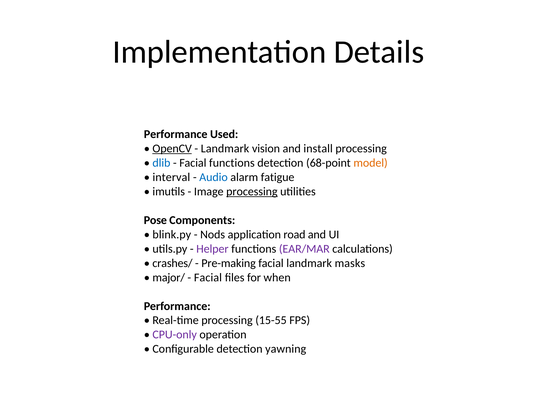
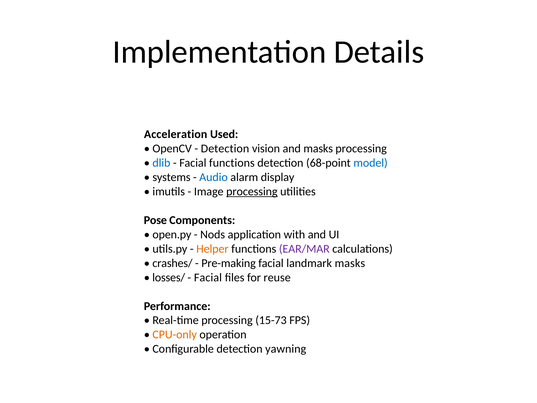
Performance: Performance -> Acceleration (176, 134)
OpenCV underline: present -> none (172, 148)
Landmark: Landmark -> Detection (225, 148)
and install: install -> masks (318, 148)
model colour: orange -> blue (371, 163)
interval: interval -> systems (171, 177)
fatigue: fatigue -> display (278, 177)
blink.py: blink.py -> open.py (172, 234)
road: road -> with (294, 234)
Helper colour: purple -> orange (212, 249)
major/: major/ -> losses/ (169, 277)
when: when -> reuse (277, 277)
15-55: 15-55 -> 15-73 (271, 320)
CPU-only colour: purple -> orange (175, 335)
